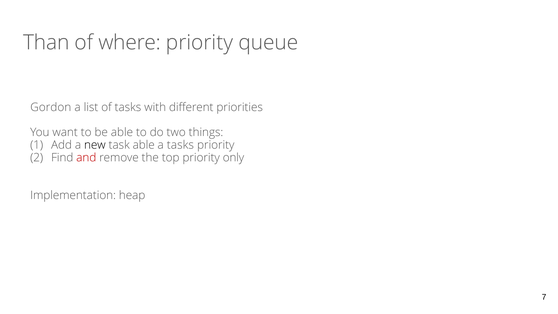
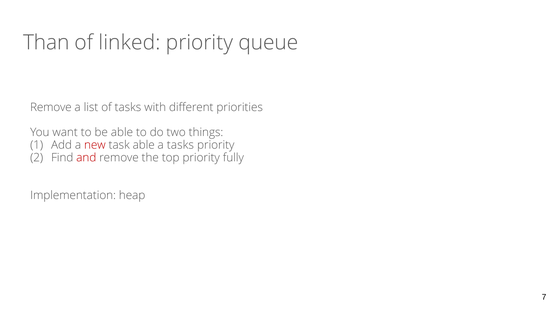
where: where -> linked (129, 43)
Gordon: Gordon -> Remove (51, 107)
new colour: black -> red (95, 145)
only: only -> fully (233, 157)
